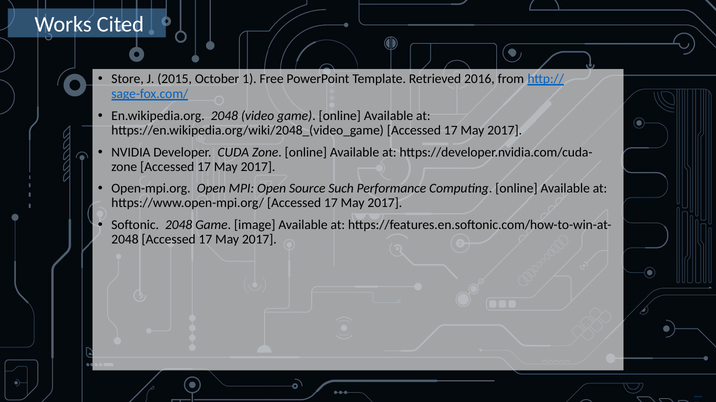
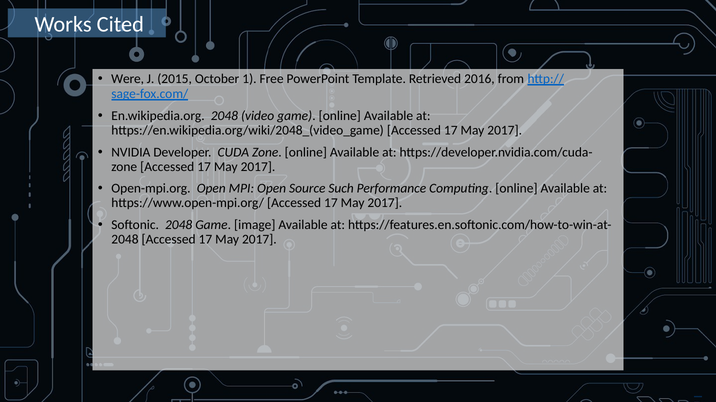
Store: Store -> Were (128, 79)
